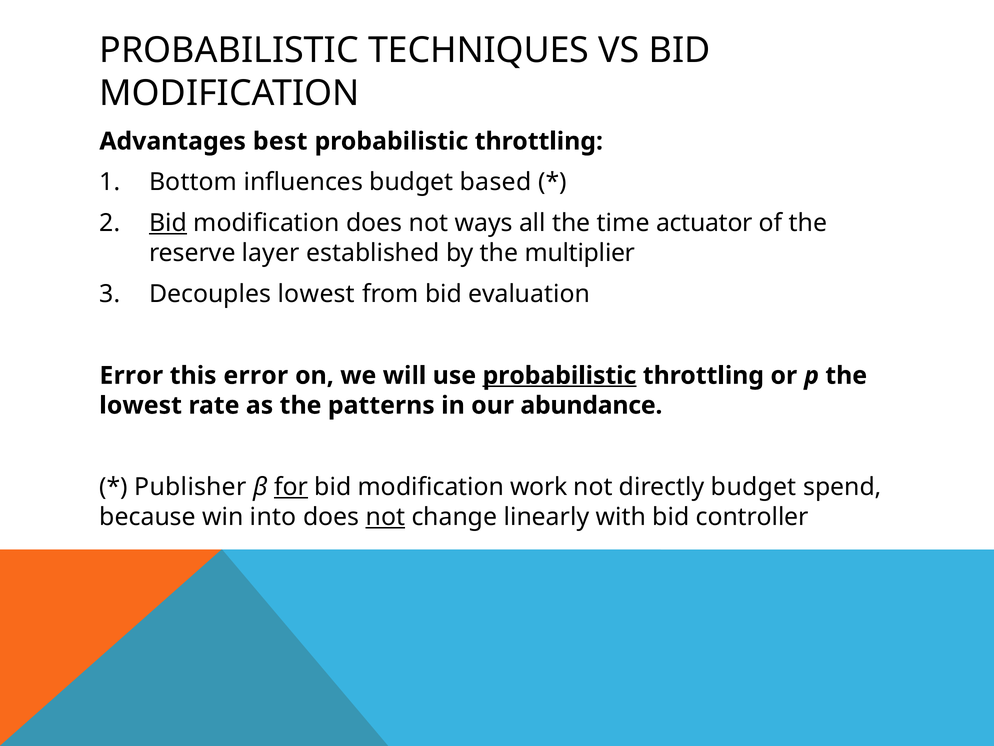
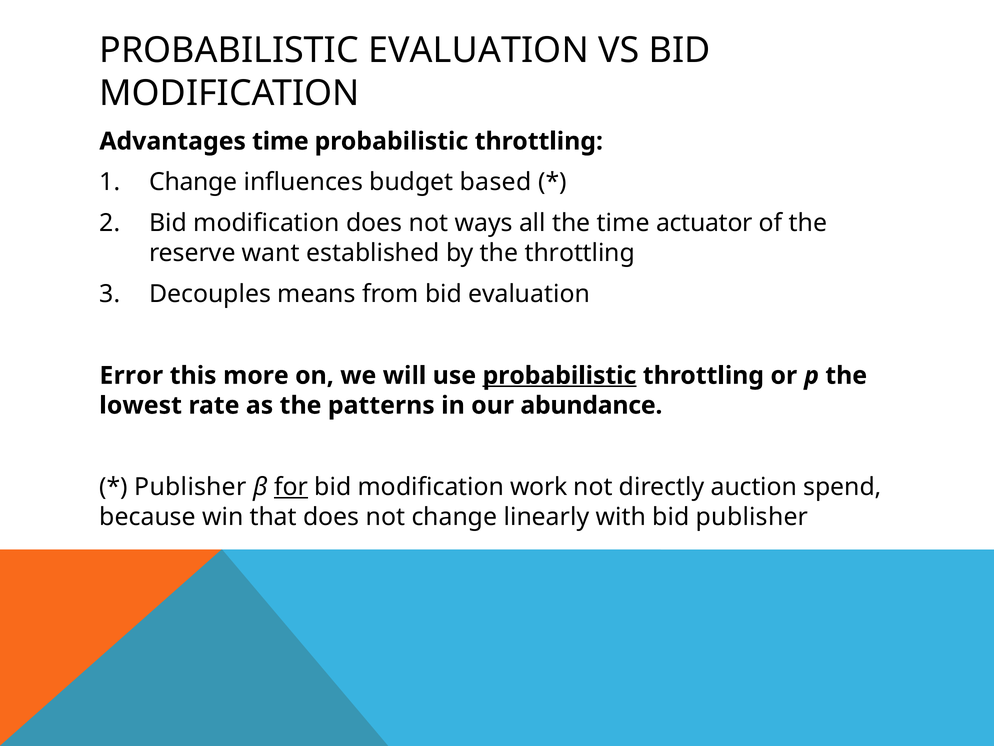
PROBABILISTIC TECHNIQUES: TECHNIQUES -> EVALUATION (479, 51)
Advantages best: best -> time (280, 141)
Bottom: Bottom -> Change (193, 182)
Bid underline: present -> none (168, 223)
layer: layer -> want (271, 253)
the multiplier: multiplier -> throttling (580, 253)
Decouples lowest: lowest -> means (317, 294)
this error: error -> more (256, 375)
directly budget: budget -> auction (754, 487)
into: into -> that (273, 517)
not underline: present -> none (385, 517)
bid controller: controller -> publisher (752, 517)
